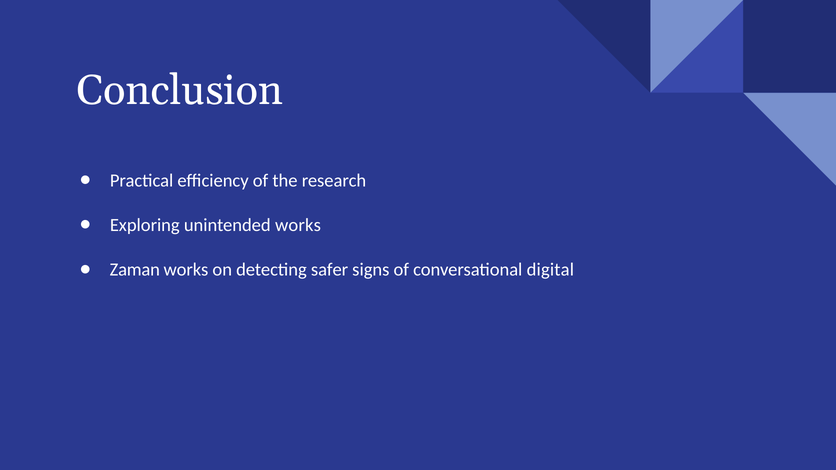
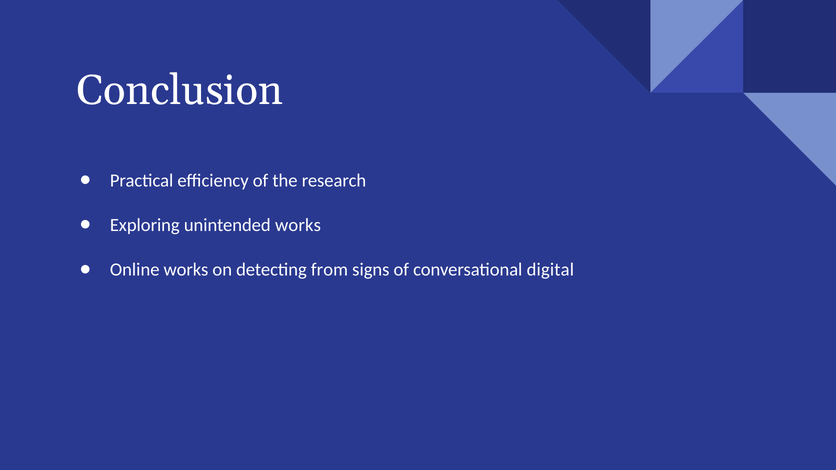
Zaman: Zaman -> Online (135, 270)
safer: safer -> from (329, 270)
